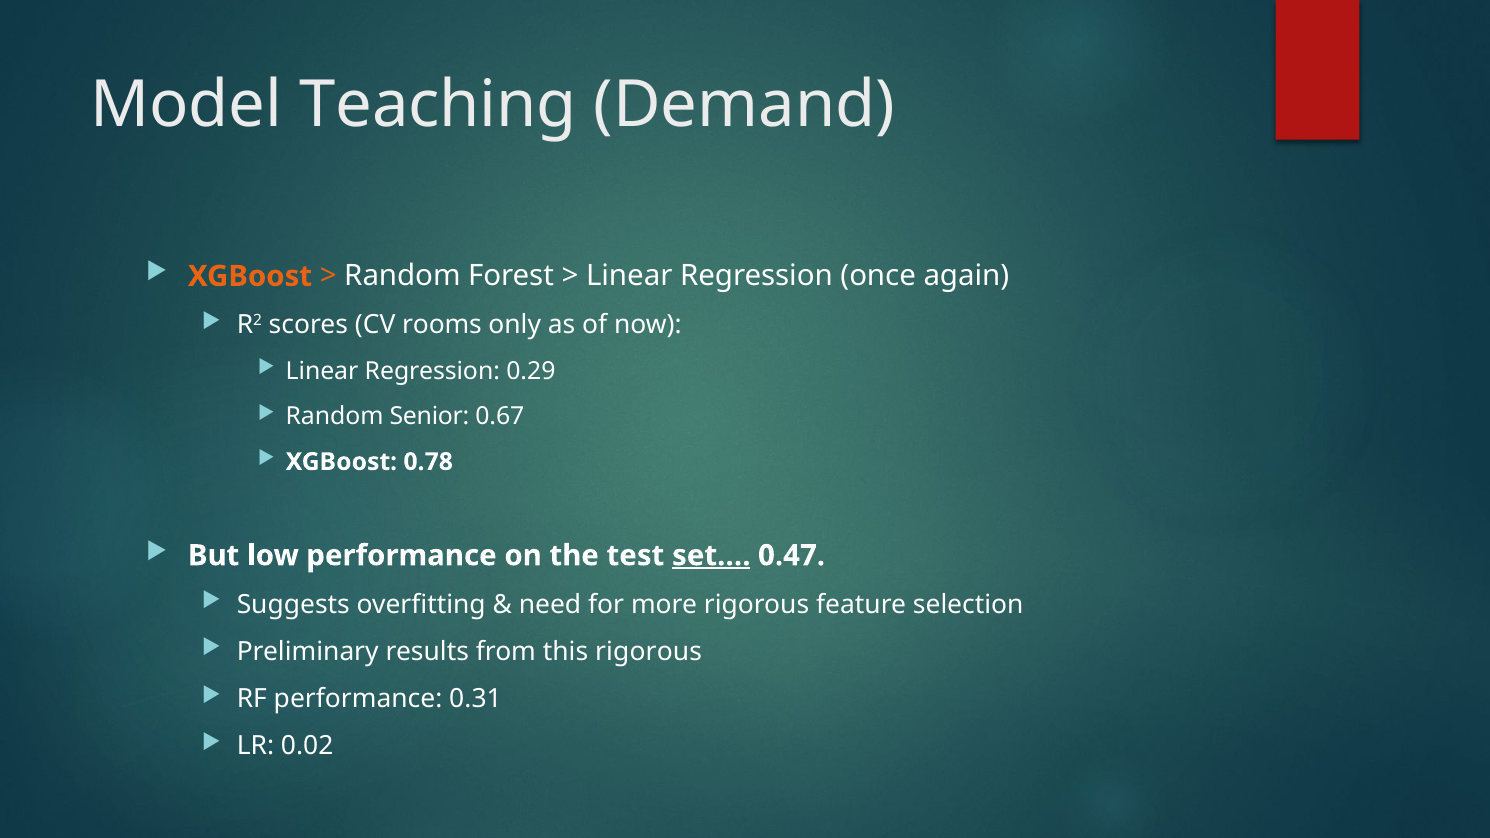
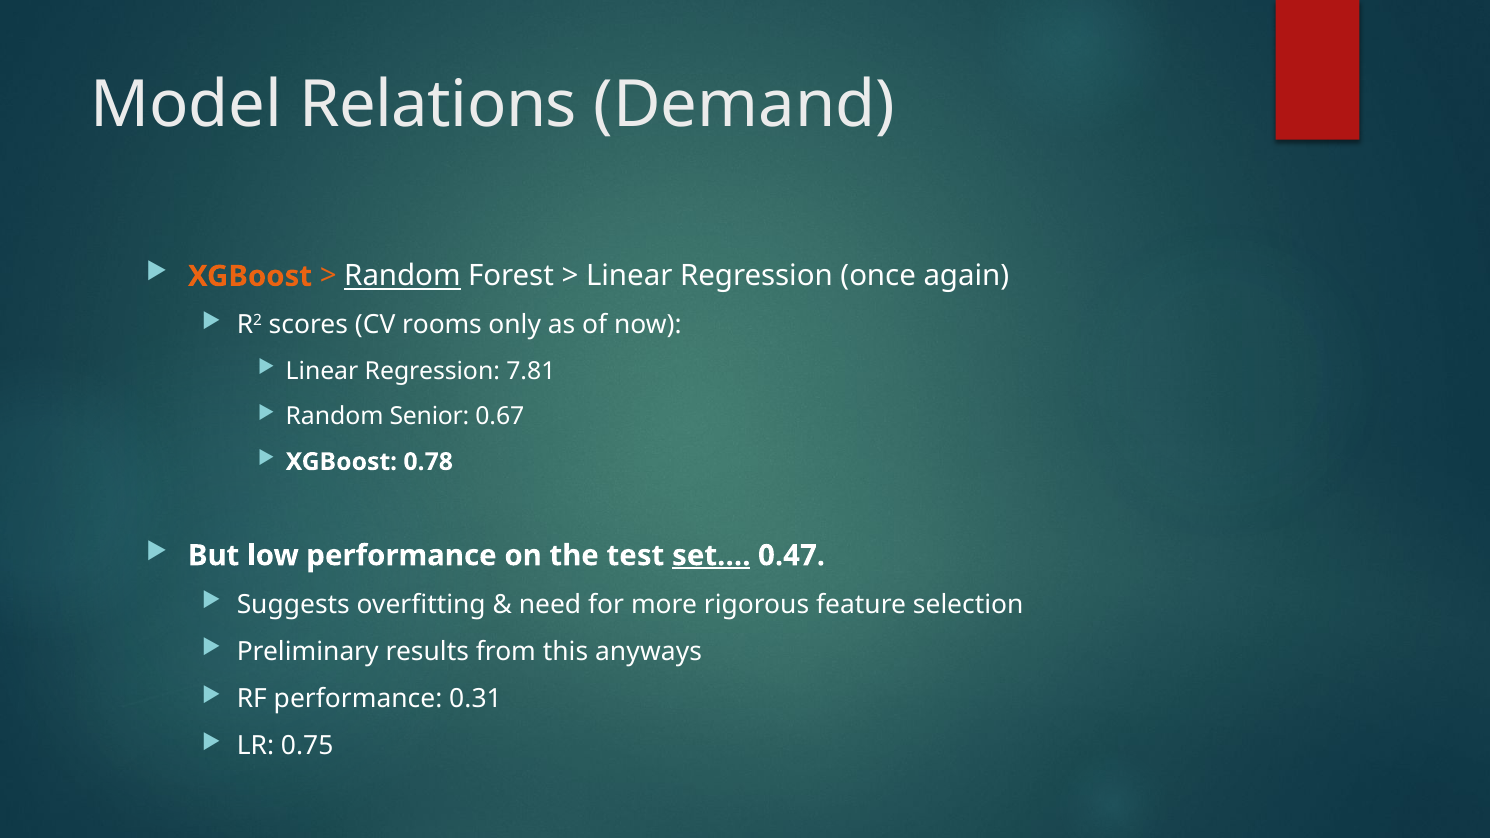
Teaching: Teaching -> Relations (438, 105)
Random underline: none -> present (402, 276)
0.29: 0.29 -> 7.81 (531, 371)
this rigorous: rigorous -> anyways (649, 652)
0.02: 0.02 -> 0.75 (307, 746)
